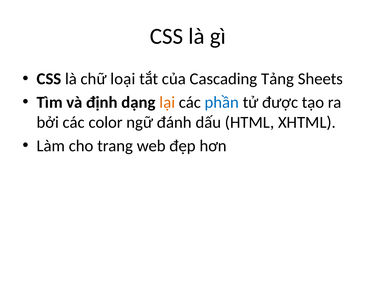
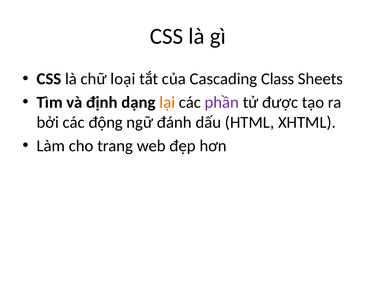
Tảng: Tảng -> Class (278, 79)
phần colour: blue -> purple (222, 102)
color: color -> động (106, 122)
